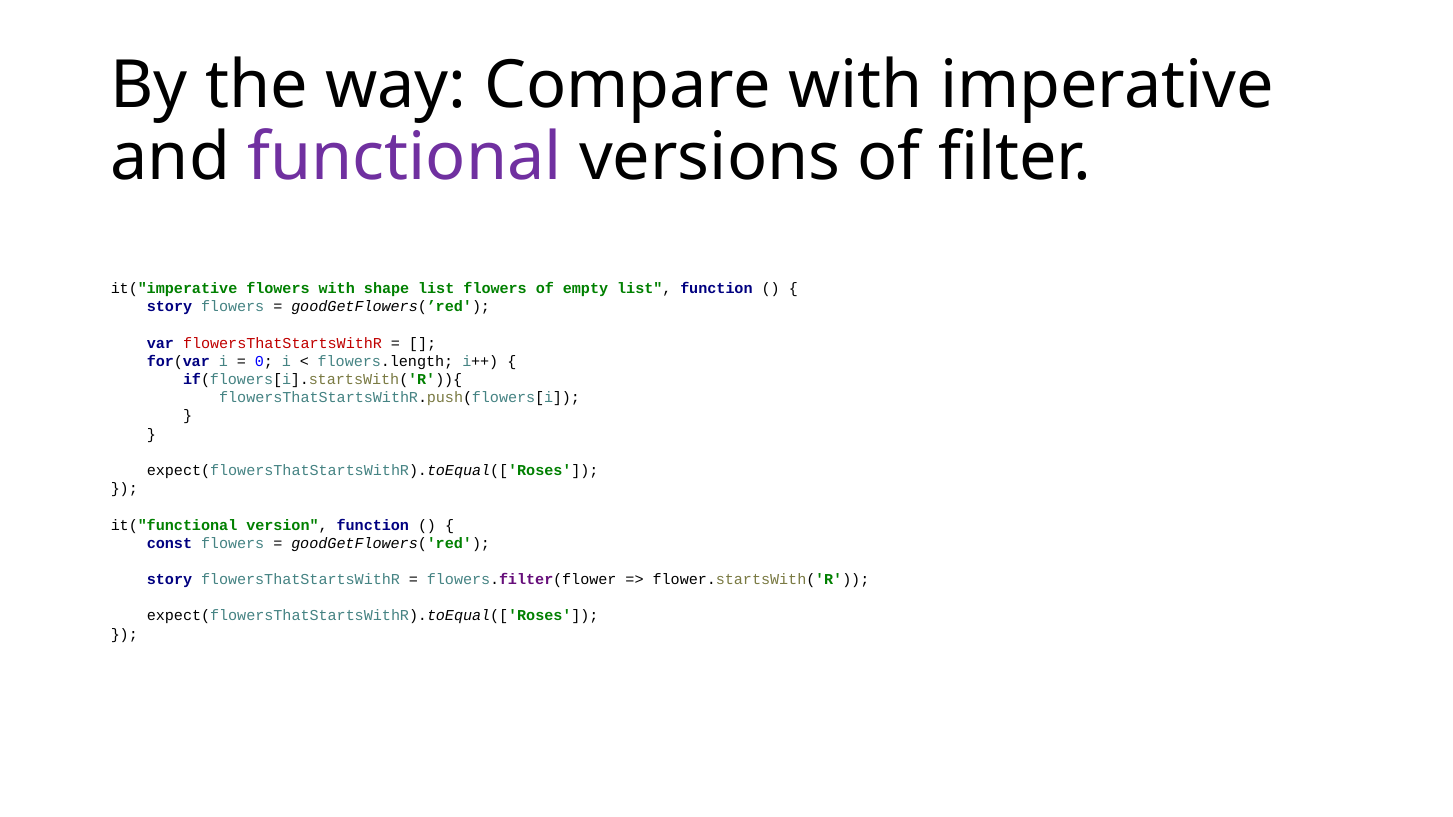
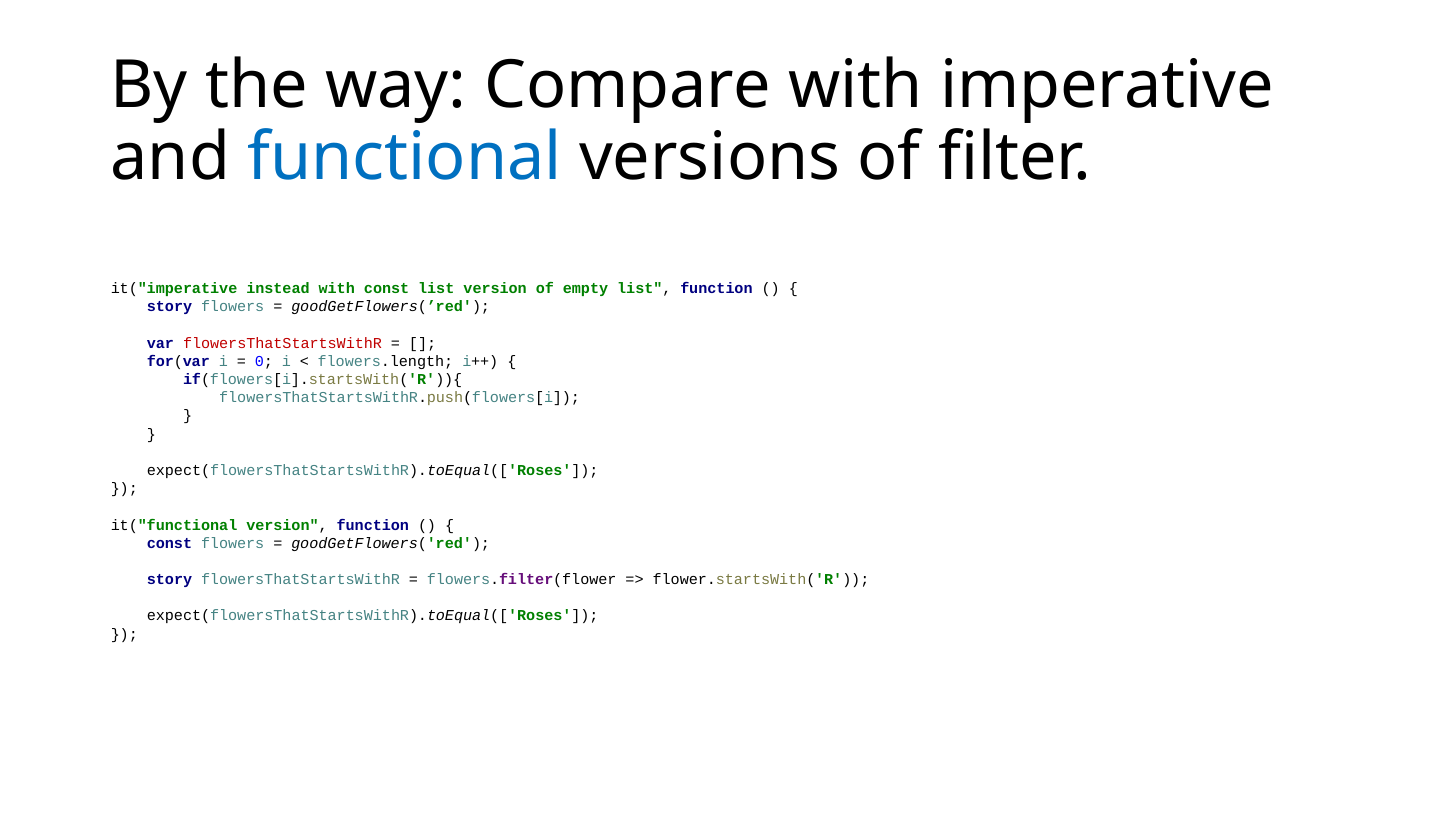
functional colour: purple -> blue (405, 158)
it("imperative flowers: flowers -> instead (278, 289)
with shape: shape -> const (387, 289)
list flowers: flowers -> version (495, 289)
